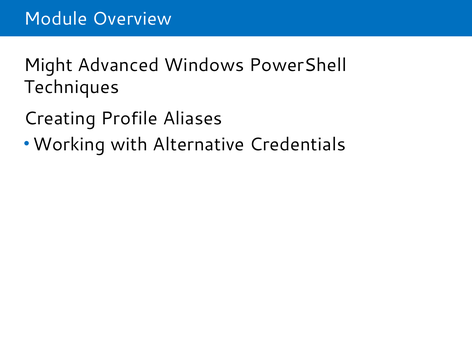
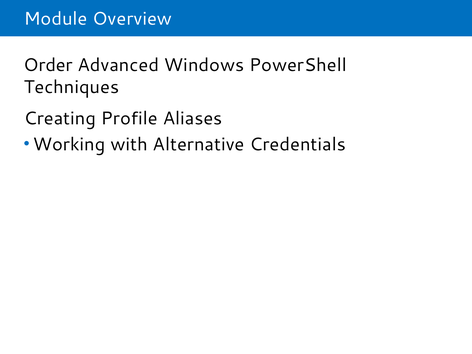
Might: Might -> Order (48, 65)
